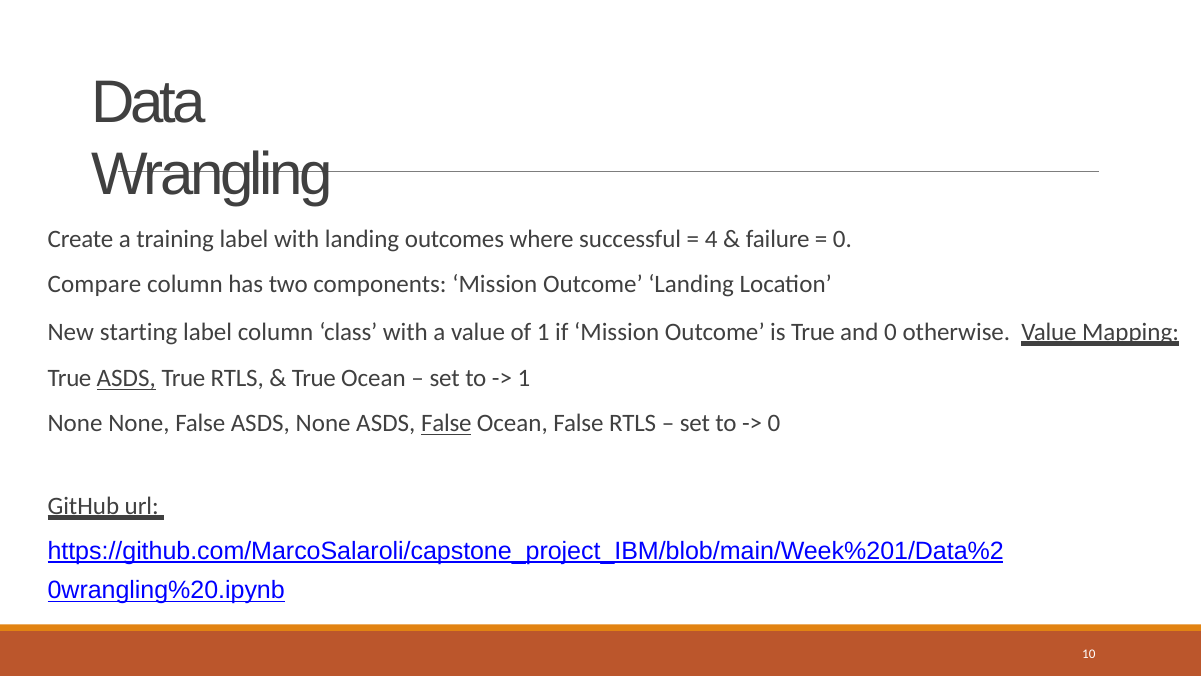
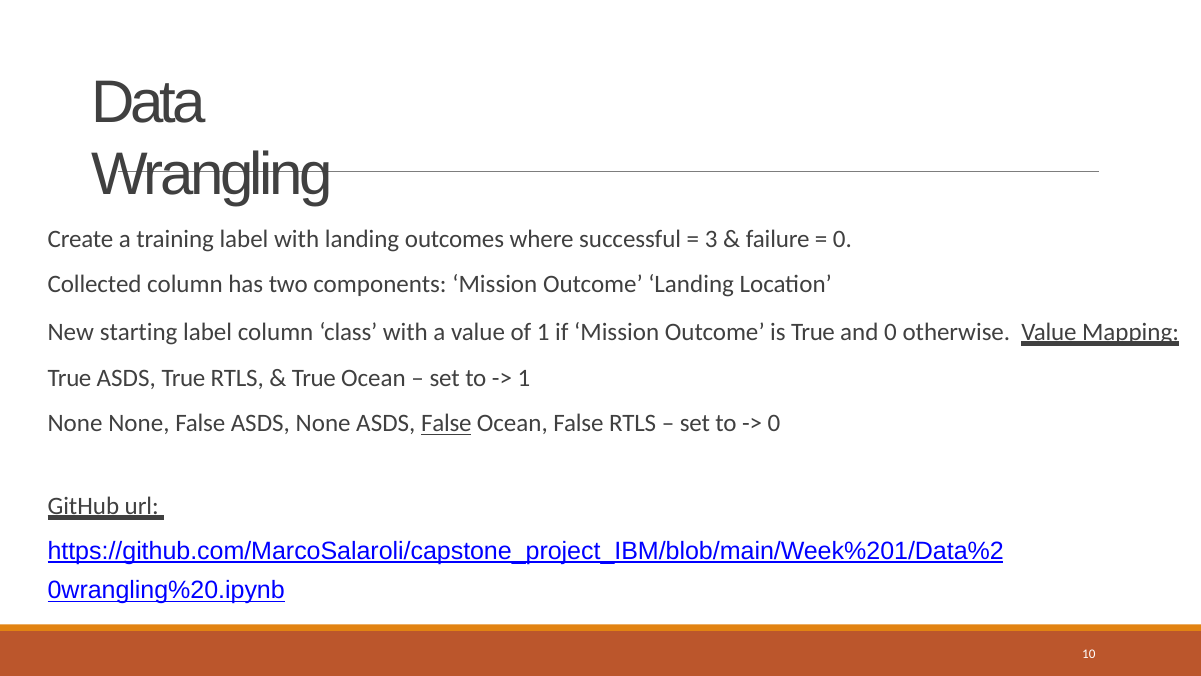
4: 4 -> 3 (711, 239)
Compare: Compare -> Collected (95, 284)
ASDS underline: present -> none (126, 378)
